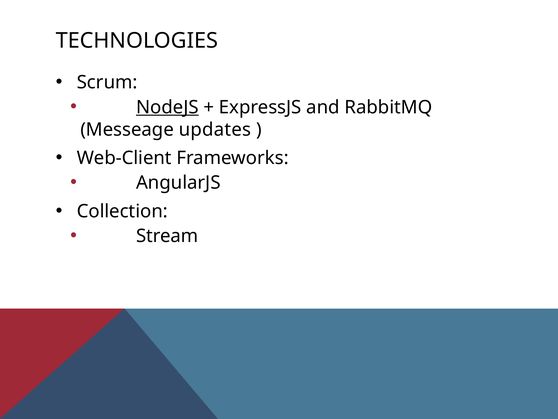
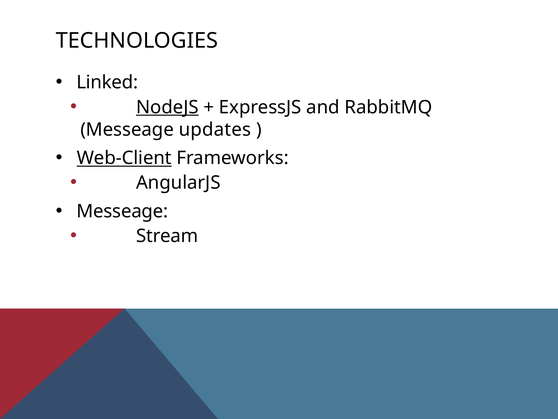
Scrum: Scrum -> Linked (107, 82)
Web-Client underline: none -> present (124, 158)
Collection: Collection -> Messeage (122, 211)
